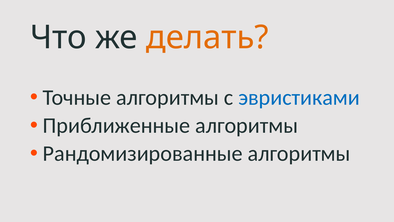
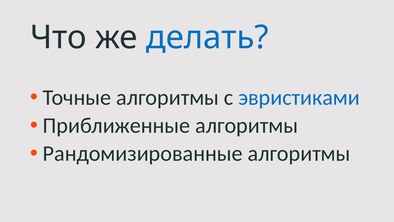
делать colour: orange -> blue (207, 38)
